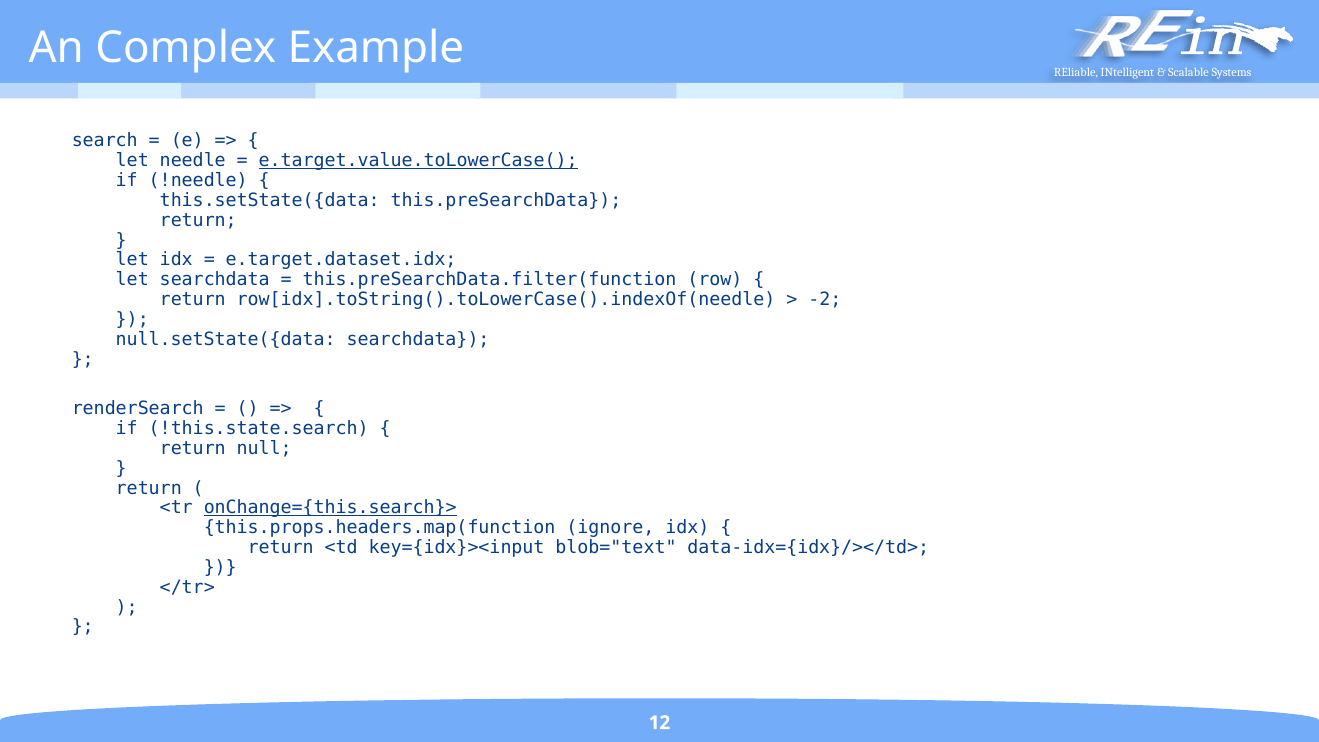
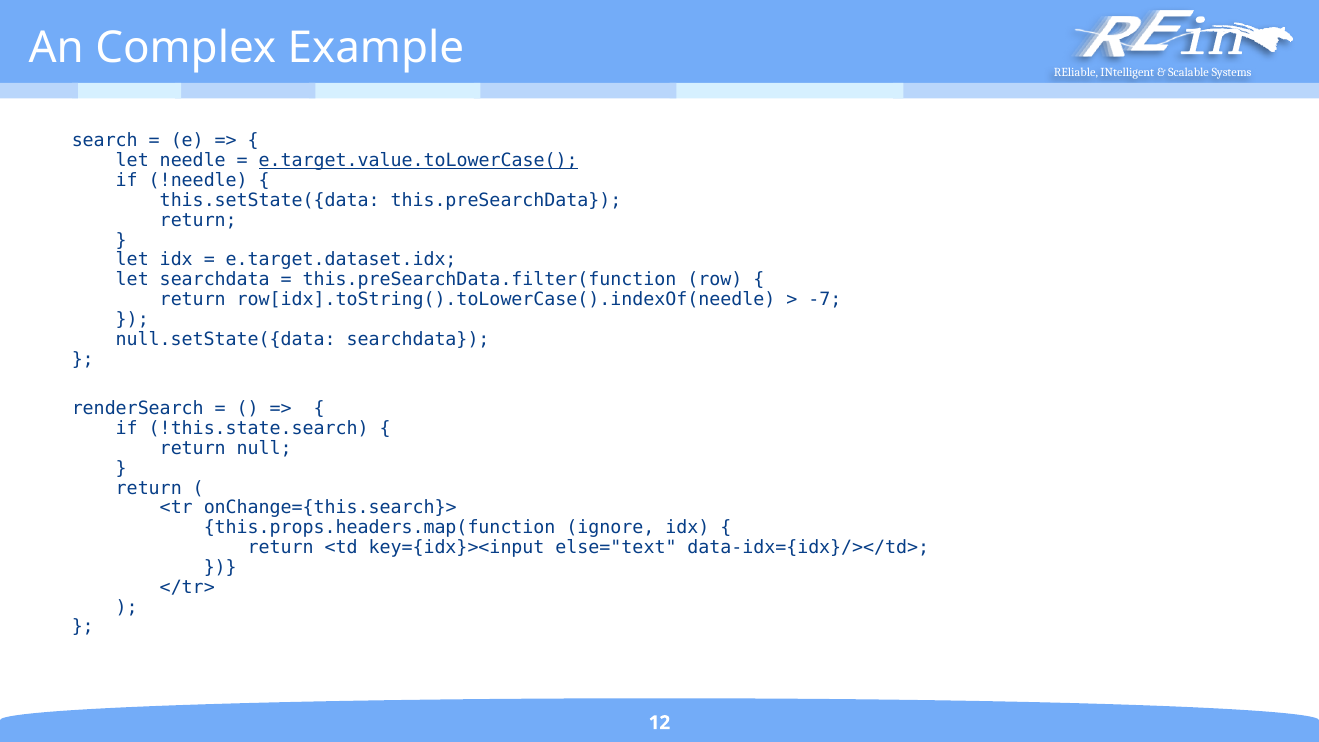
-2: -2 -> -7 (825, 299)
onChange={this.search}> underline: present -> none (330, 508)
blob="text: blob="text -> else="text (616, 548)
